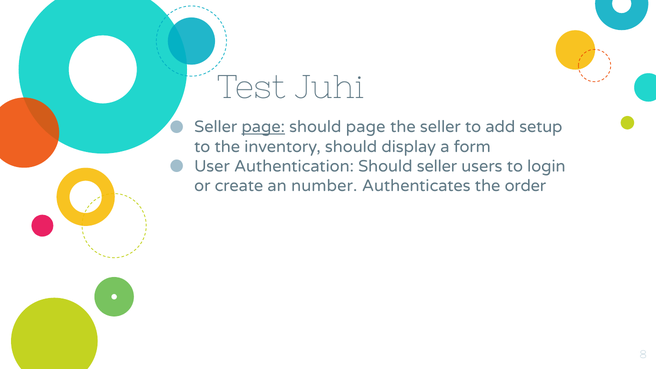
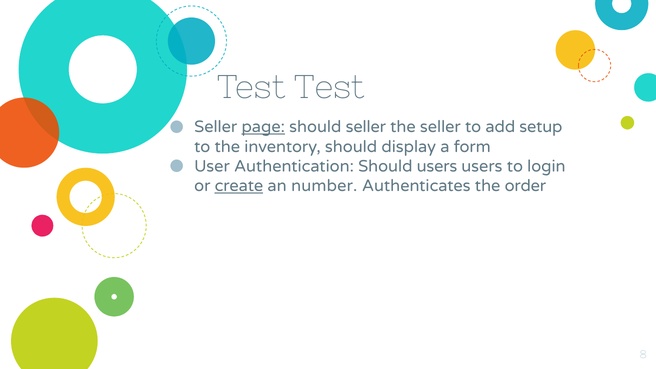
Test Juhi: Juhi -> Test (330, 87)
should page: page -> seller (366, 127)
Should seller: seller -> users (437, 166)
create underline: none -> present (239, 186)
